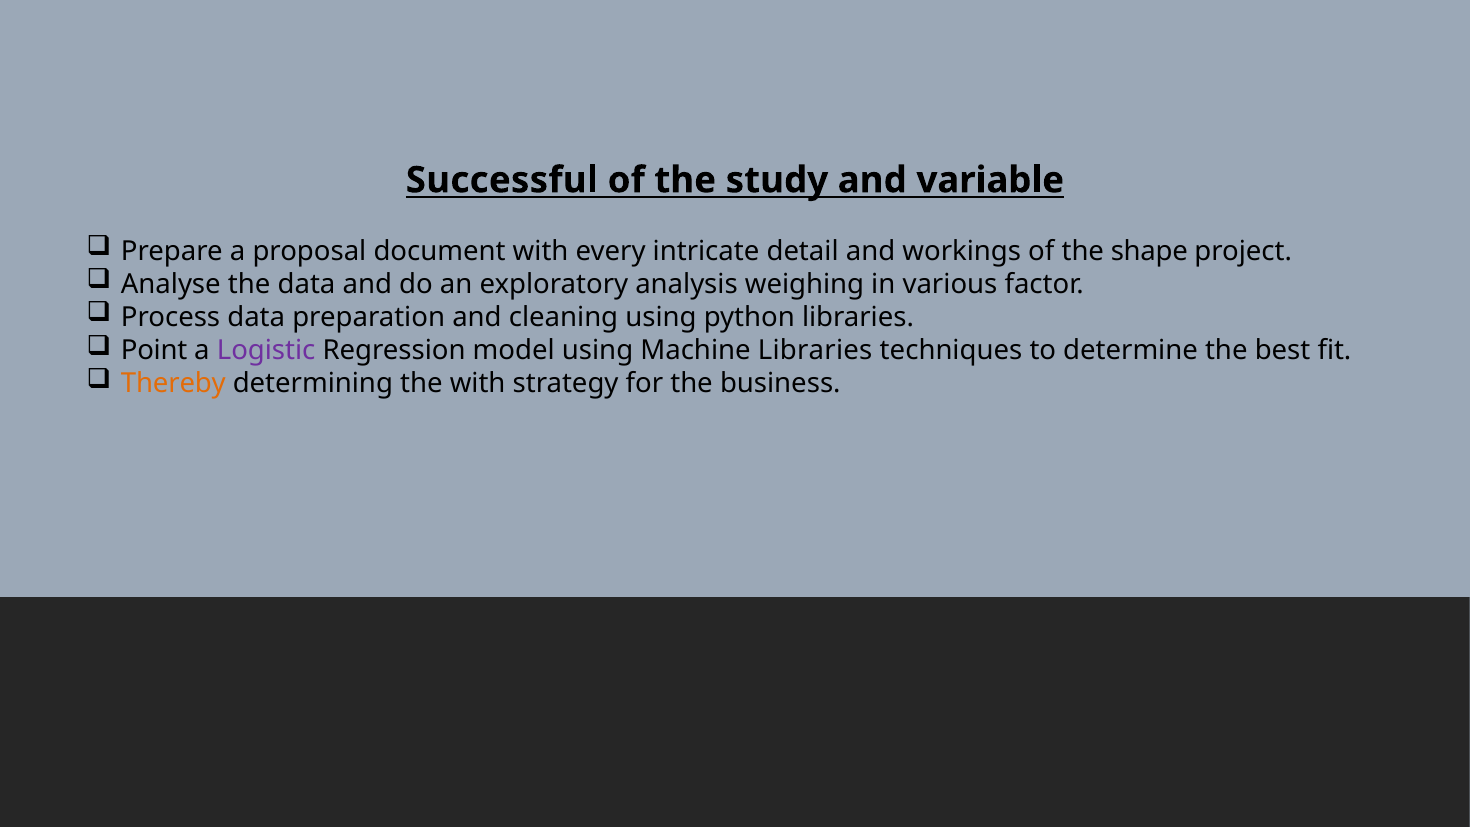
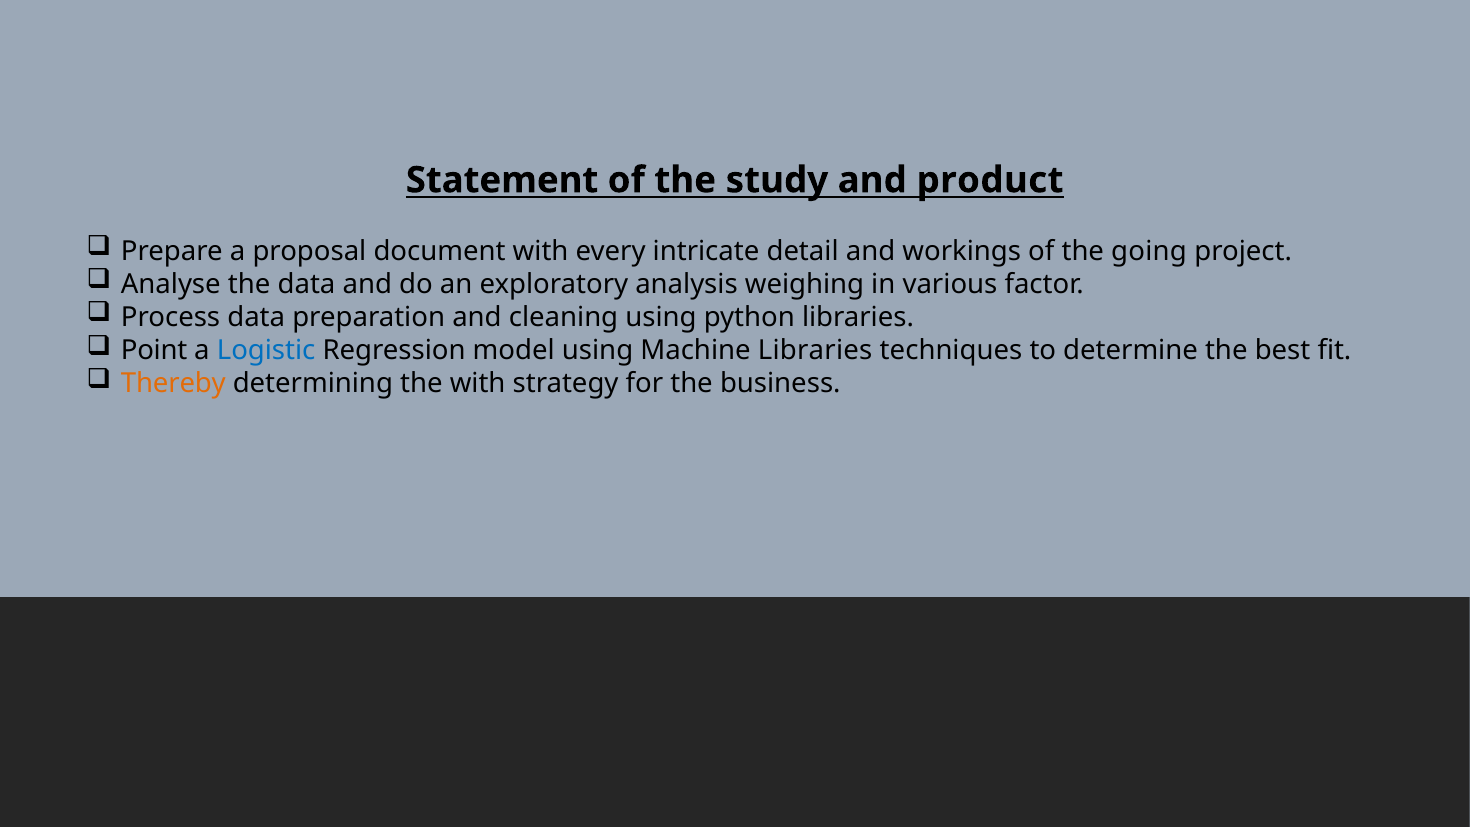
Successful: Successful -> Statement (502, 180)
variable: variable -> product (990, 180)
shape: shape -> going (1149, 251)
Logistic colour: purple -> blue (266, 350)
